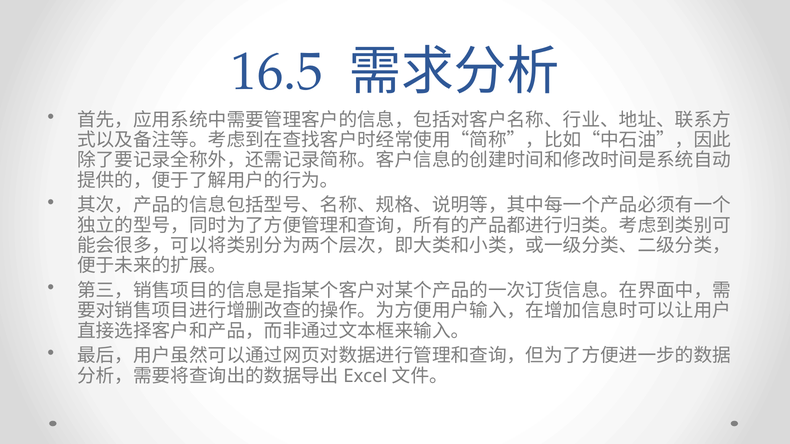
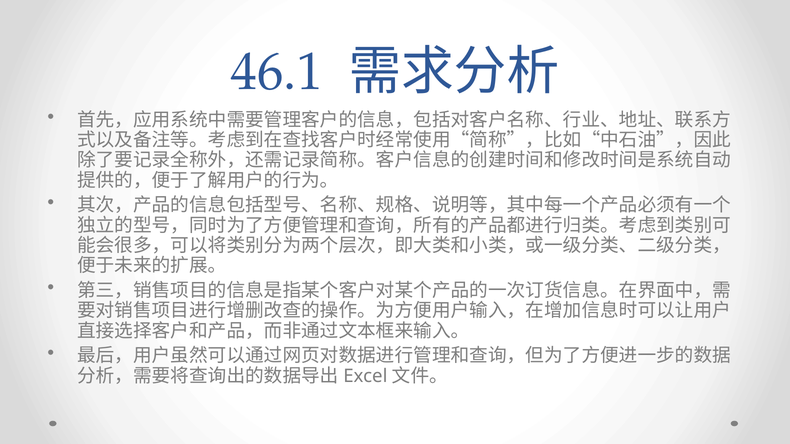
16.5: 16.5 -> 46.1 (277, 72)
